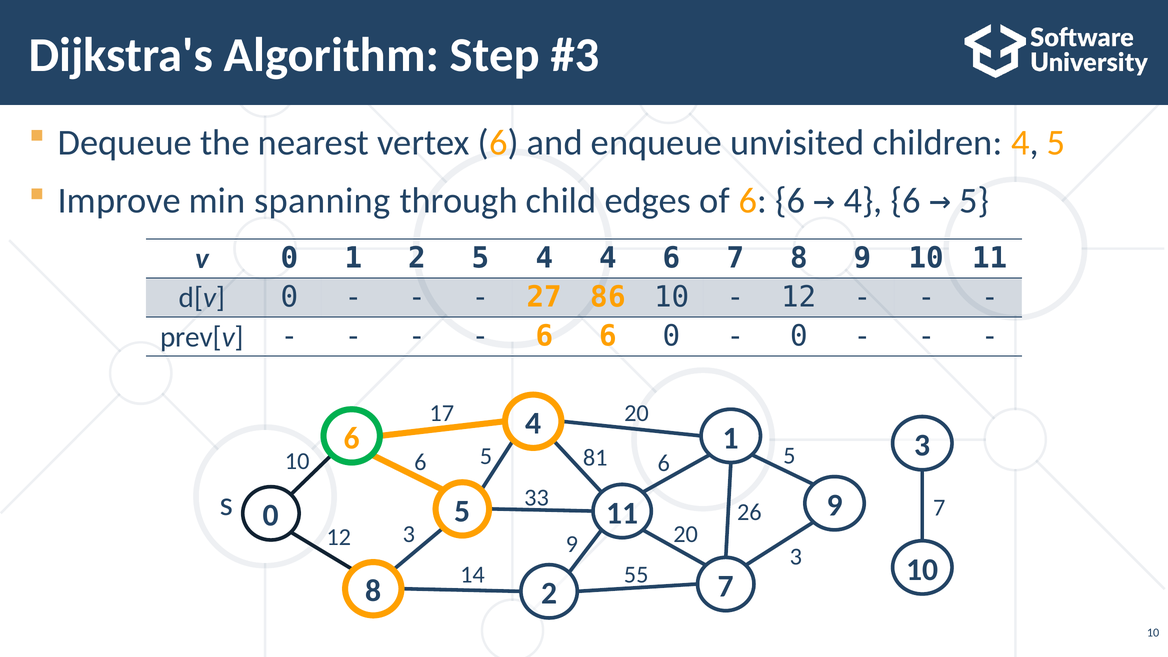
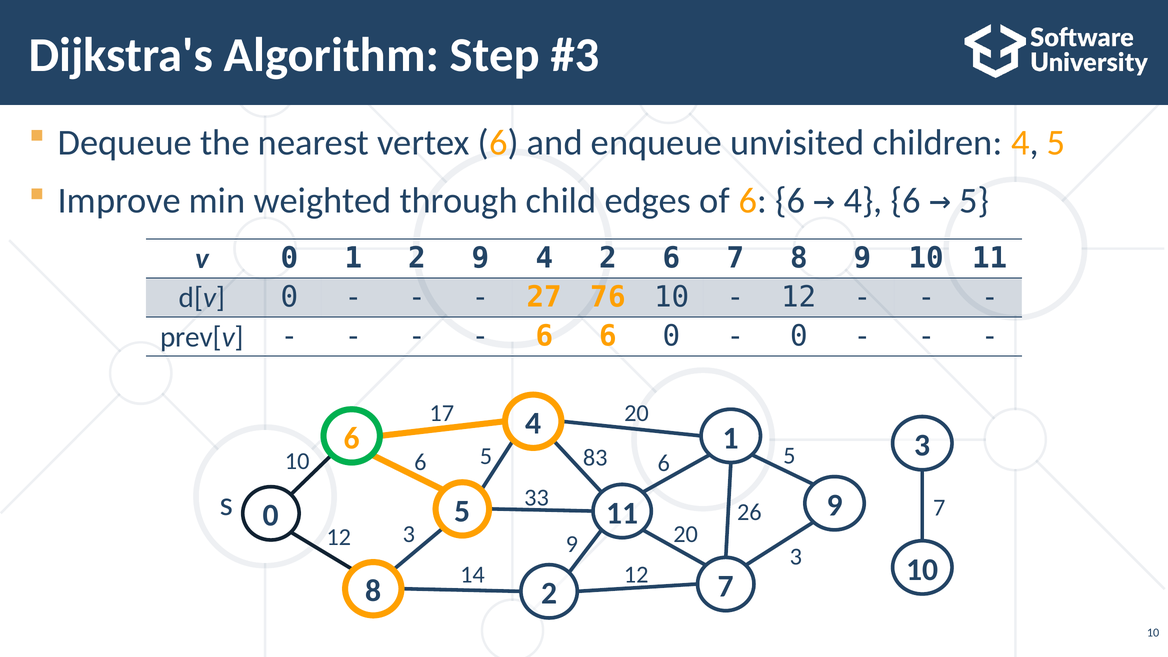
spanning: spanning -> weighted (323, 201)
2 5: 5 -> 9 (481, 258)
4 4: 4 -> 2 (608, 258)
86: 86 -> 76 (608, 297)
81: 81 -> 83 (595, 458)
14 55: 55 -> 12 (636, 575)
